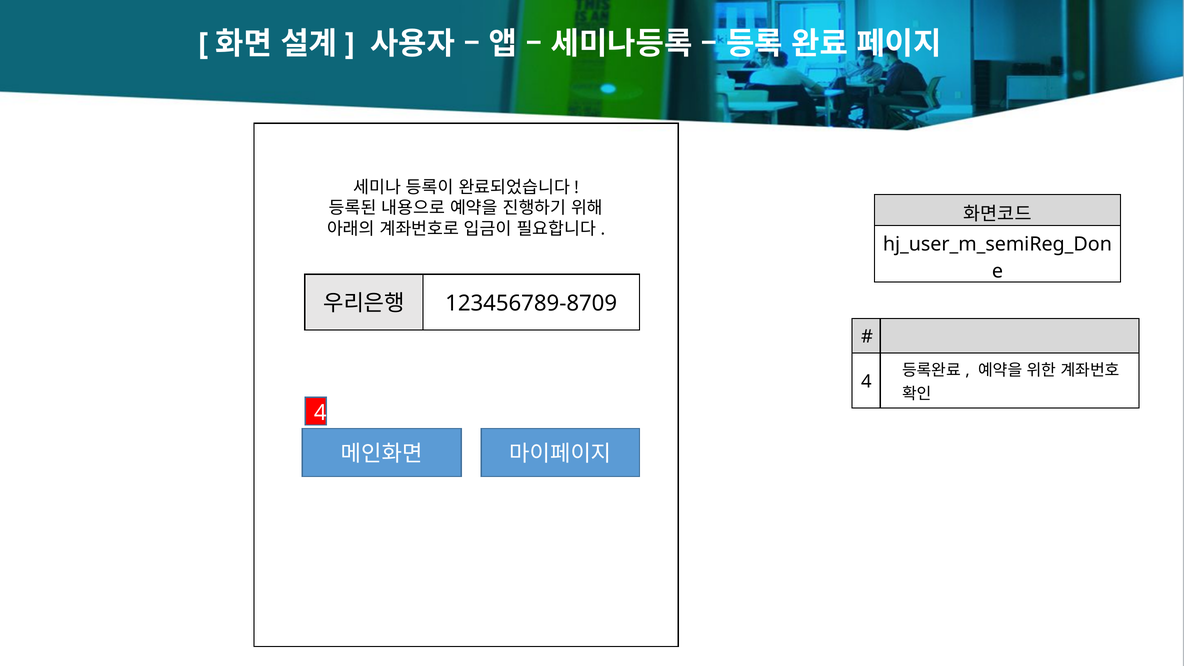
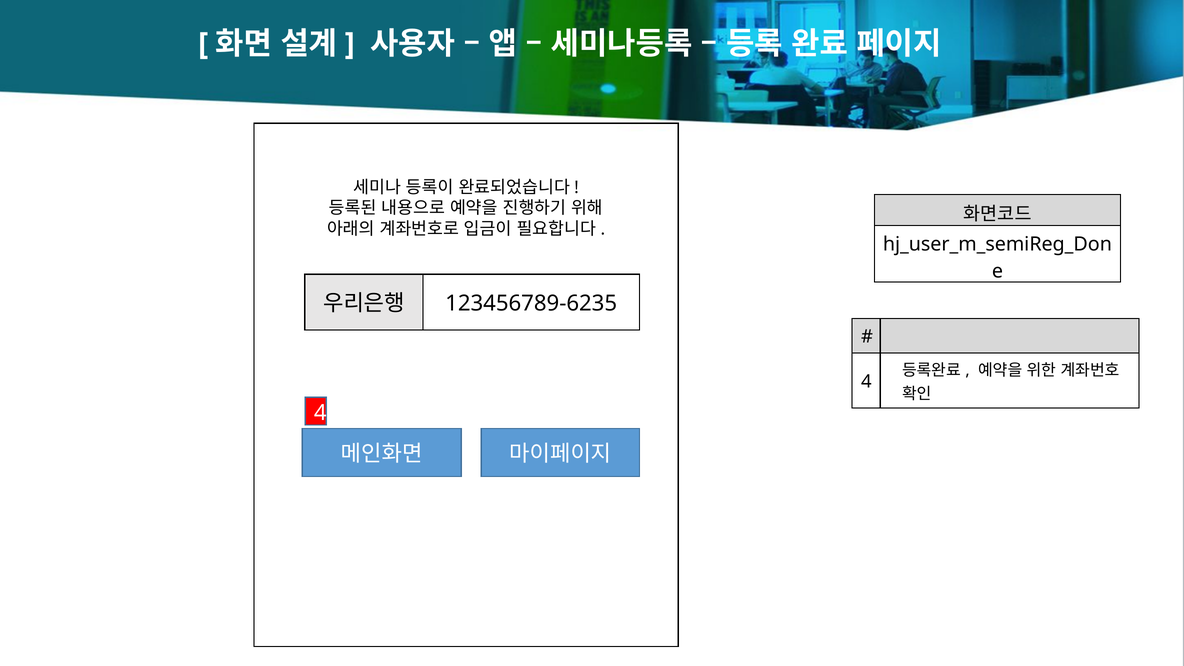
123456789-8709: 123456789-8709 -> 123456789-6235 (531, 304)
